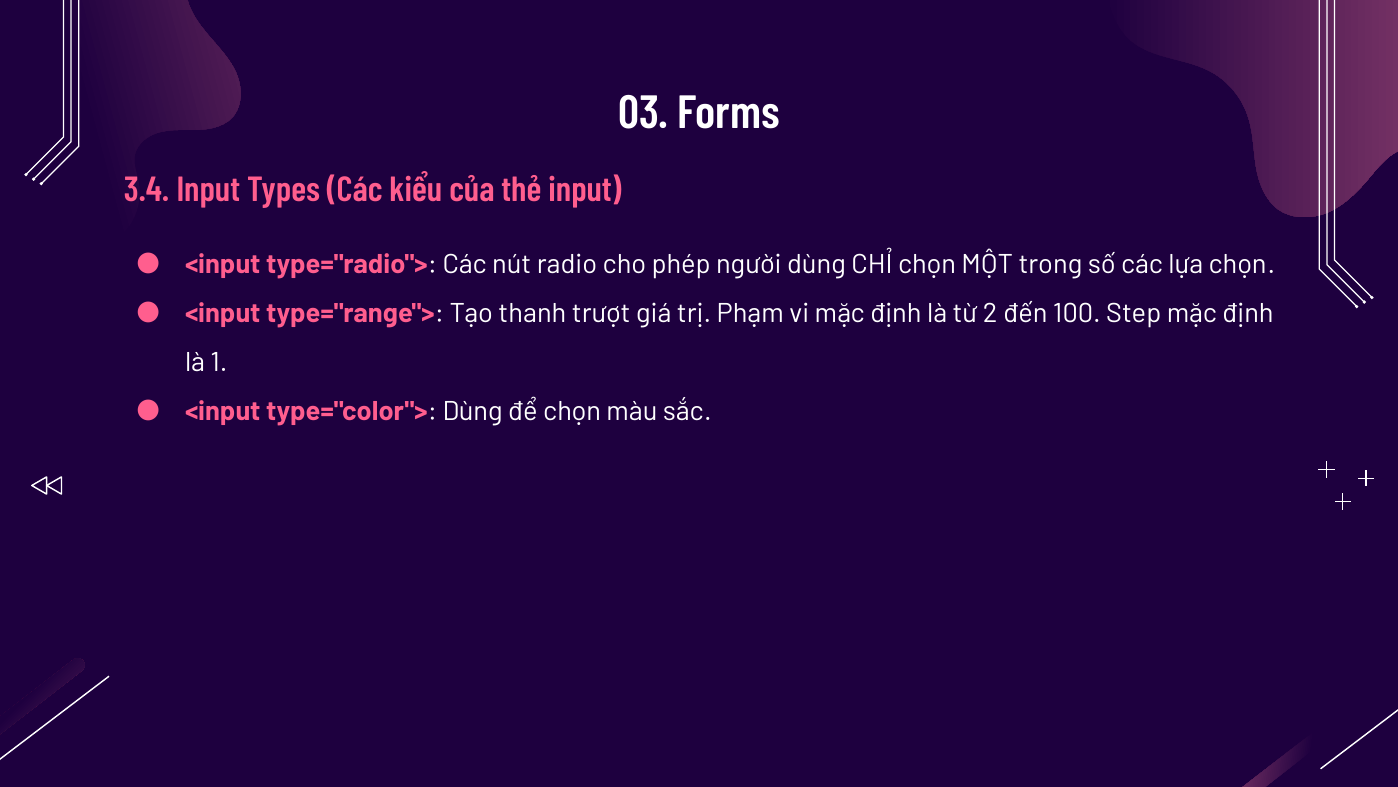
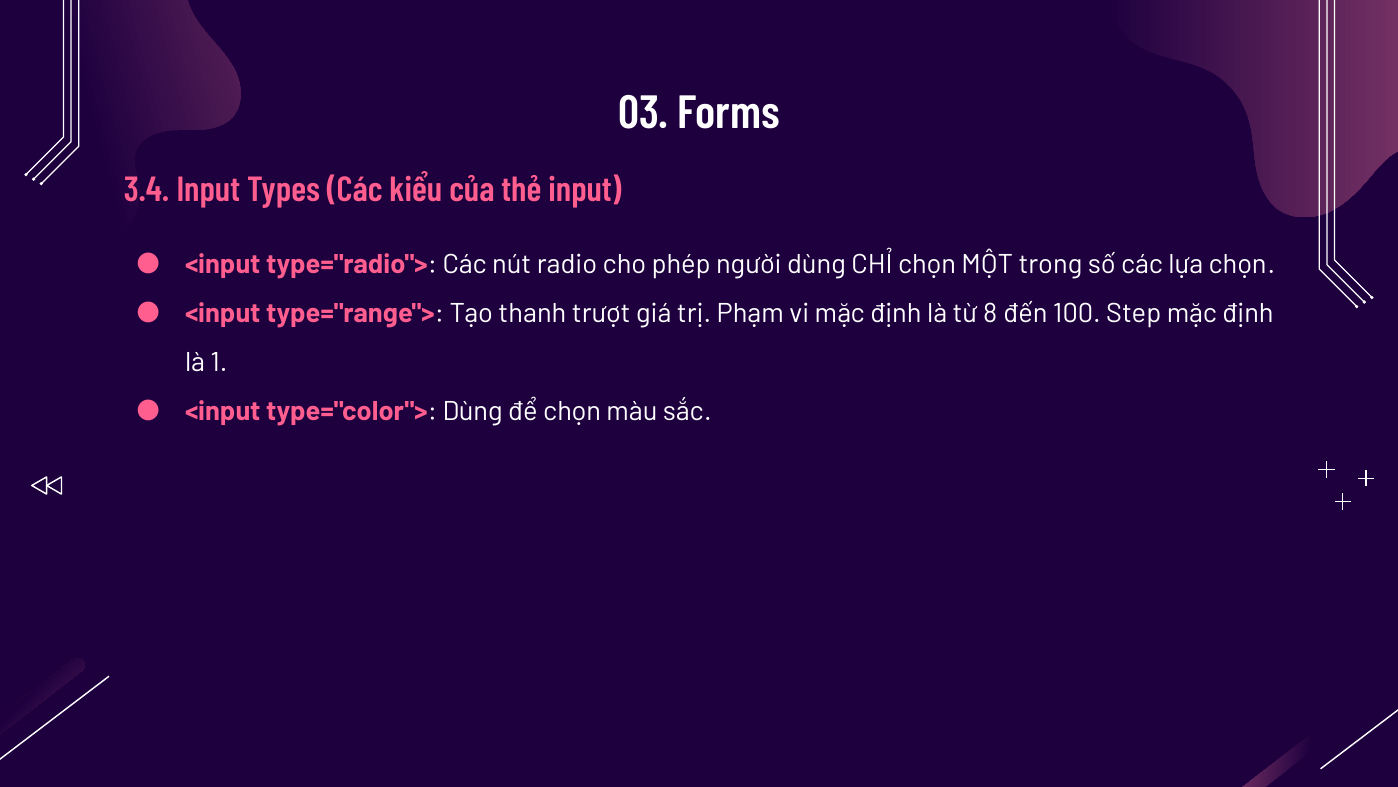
2: 2 -> 8 (990, 313)
